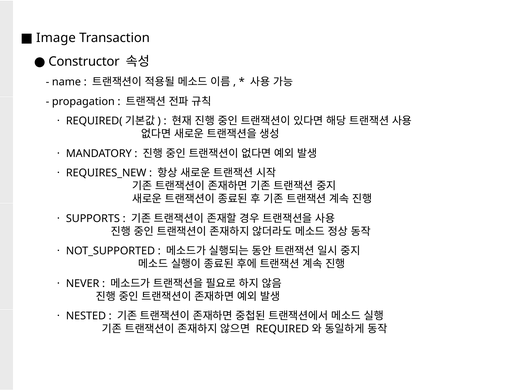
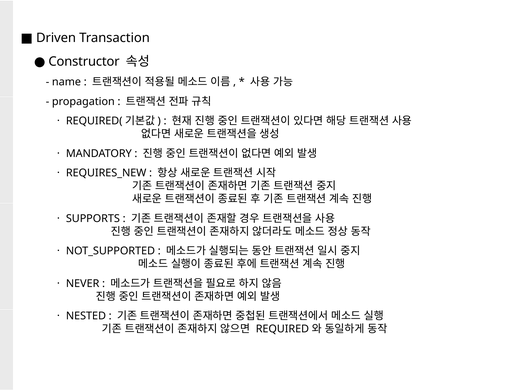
Image: Image -> Driven (56, 38)
